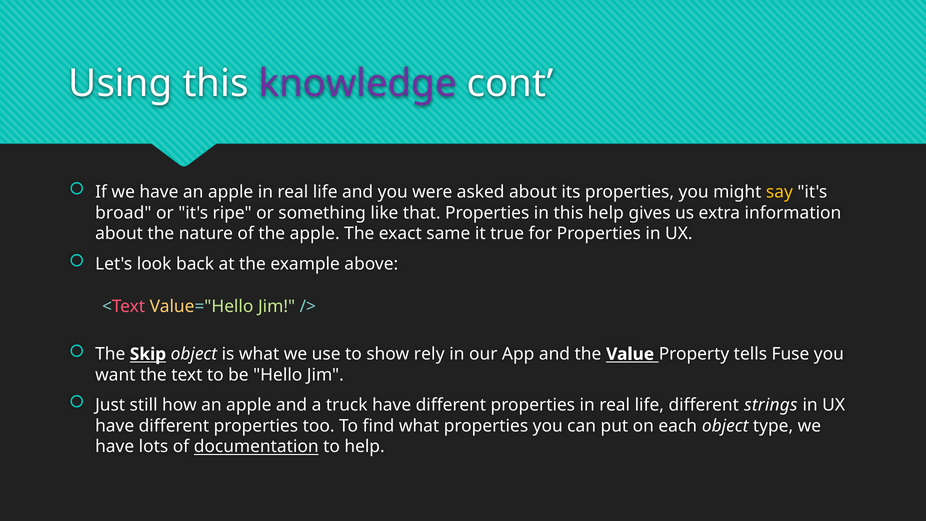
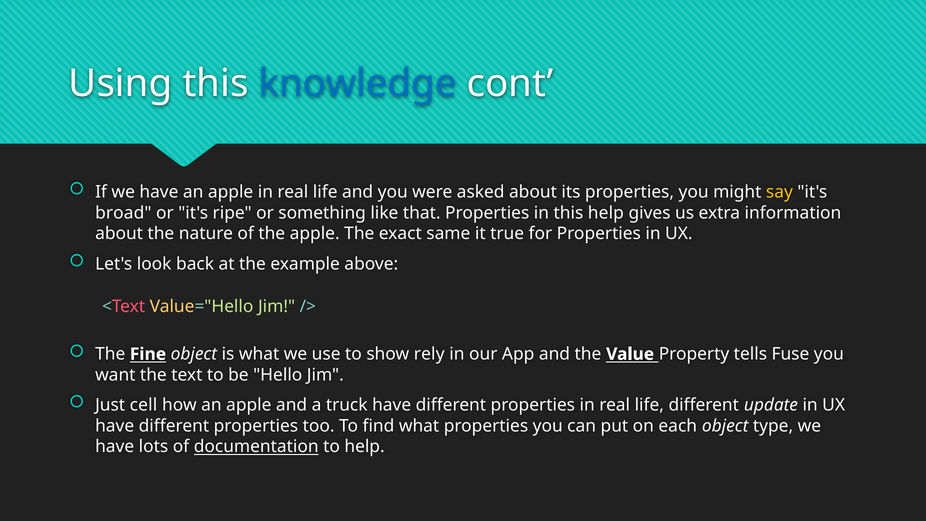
knowledge colour: purple -> blue (358, 84)
Skip: Skip -> Fine (148, 354)
still: still -> cell (144, 405)
strings: strings -> update (771, 405)
